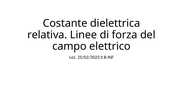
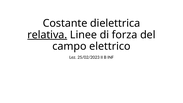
relativa underline: none -> present (47, 35)
